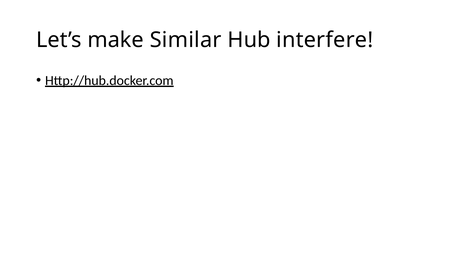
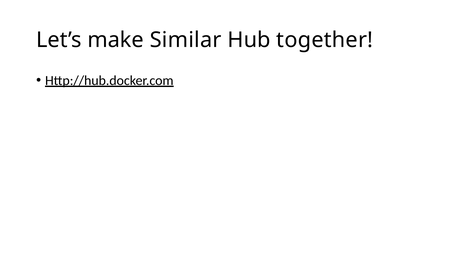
interfere: interfere -> together (325, 40)
